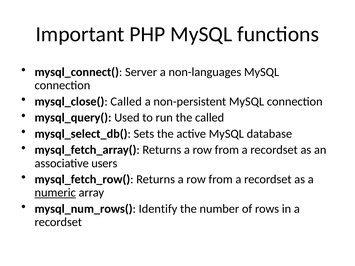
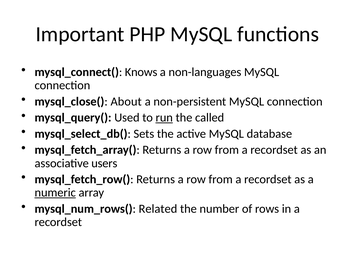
Server: Server -> Knows (141, 72)
mysql_close( Called: Called -> About (126, 102)
run underline: none -> present (164, 118)
Identify: Identify -> Related (158, 209)
